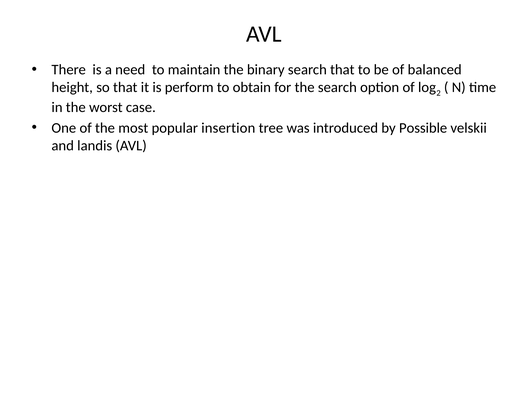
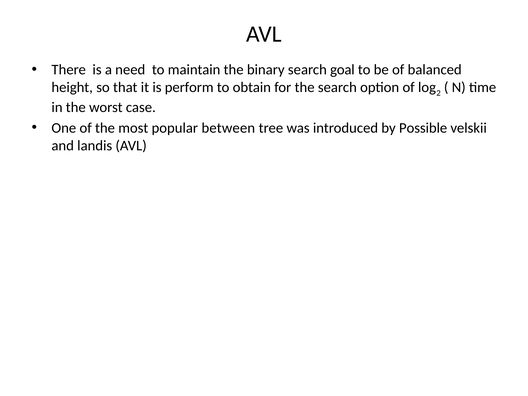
search that: that -> goal (342, 70)
insertion: insertion -> between (228, 128)
